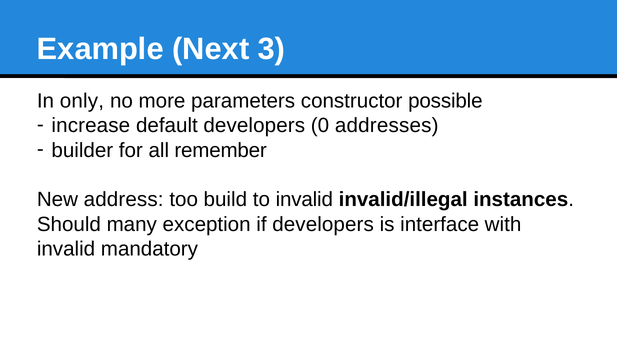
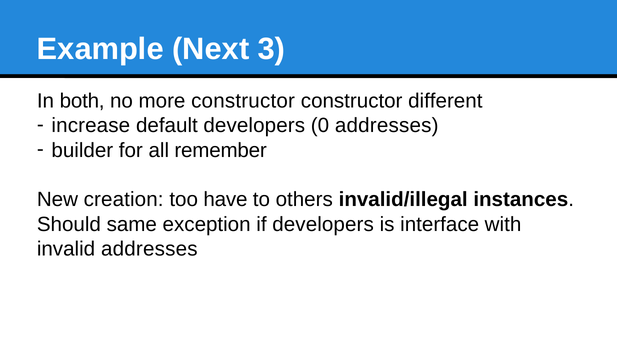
only: only -> both (82, 101)
more parameters: parameters -> constructor (243, 101)
possible: possible -> different (445, 101)
address: address -> creation (124, 200)
build: build -> have (225, 200)
to invalid: invalid -> others (304, 200)
many: many -> same (132, 224)
invalid mandatory: mandatory -> addresses (149, 249)
